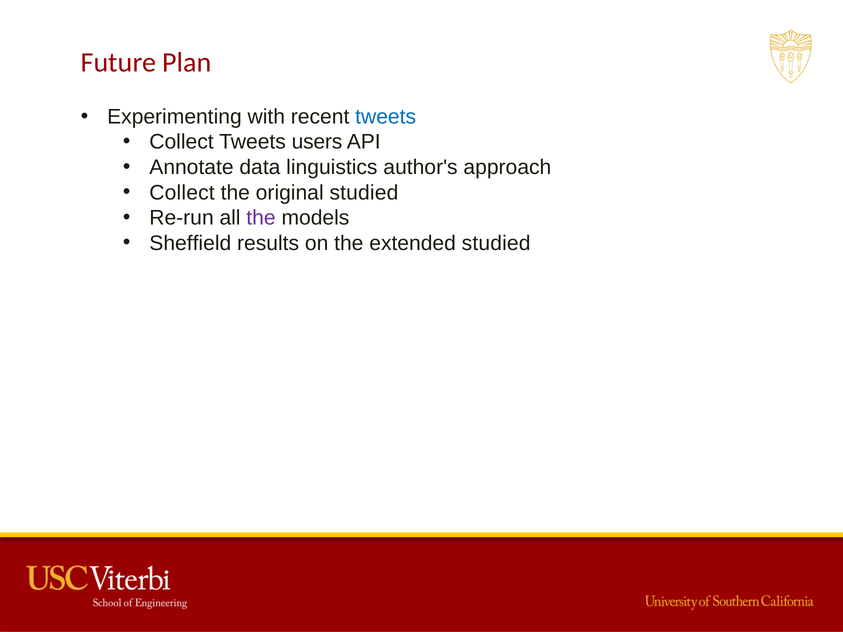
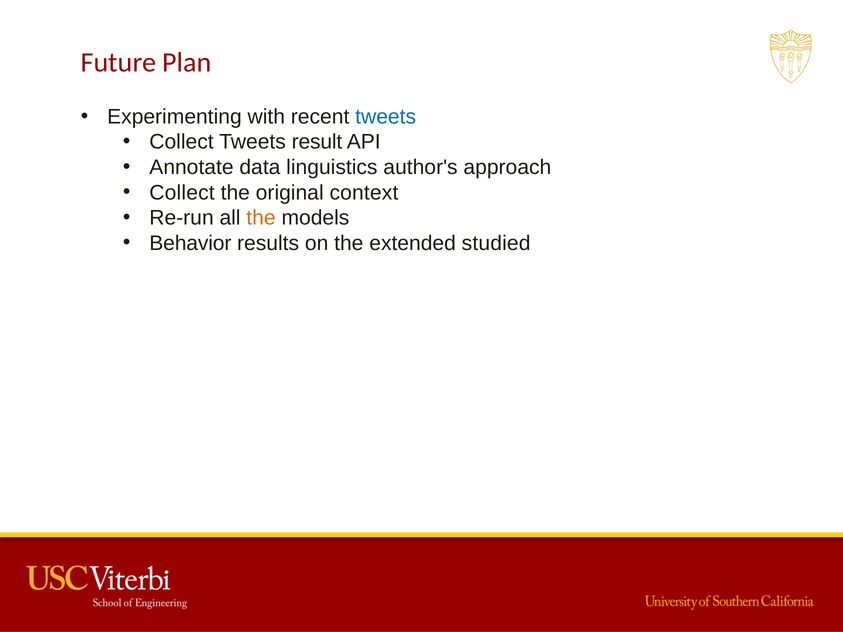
users: users -> result (317, 142)
original studied: studied -> context (364, 193)
the colour: purple -> orange (261, 218)
Sheffield: Sheffield -> Behavior (190, 243)
